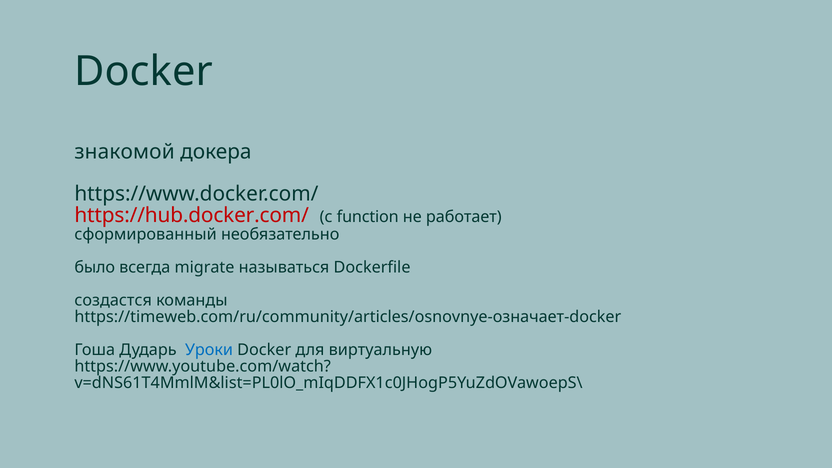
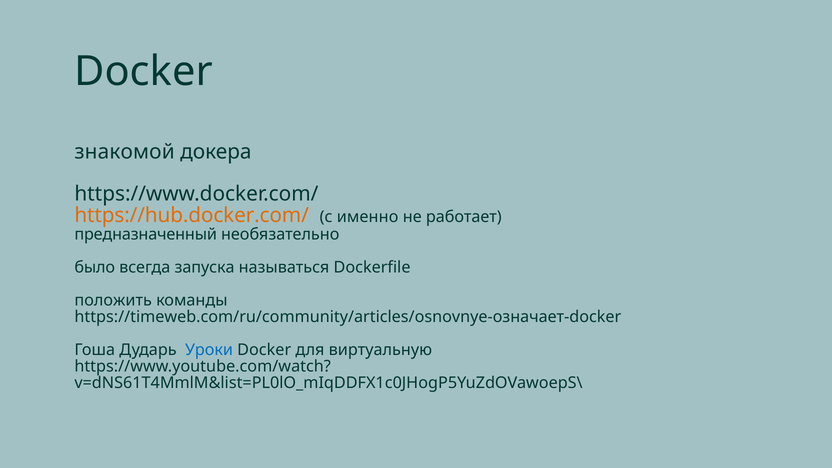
https://hub.docker.com/ colour: red -> orange (192, 215)
function: function -> именно (368, 217)
сформированный: сформированный -> предназначенный (146, 234)
migrate: migrate -> запуска (205, 267)
создастся: создастся -> положить (113, 300)
